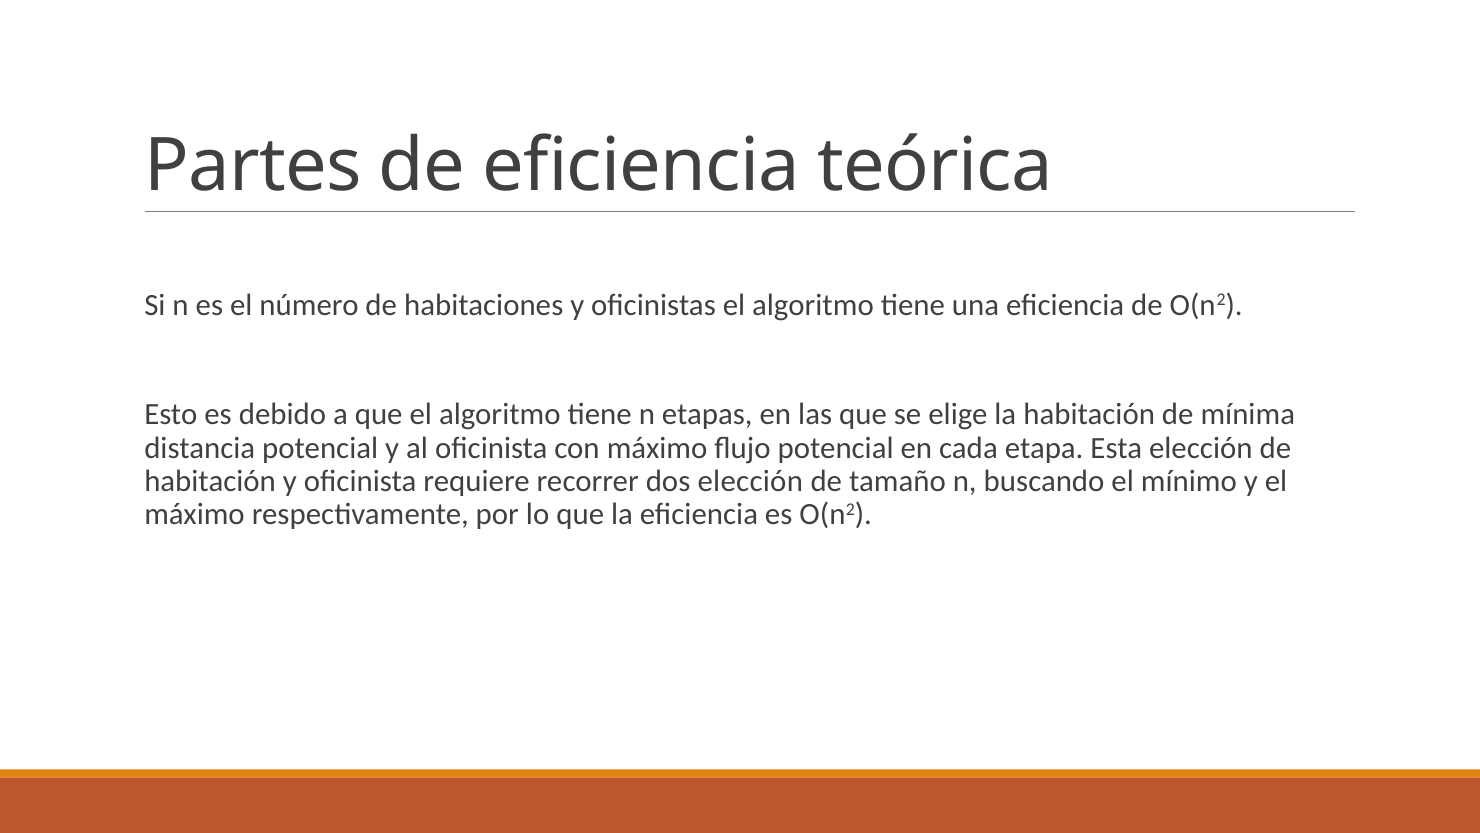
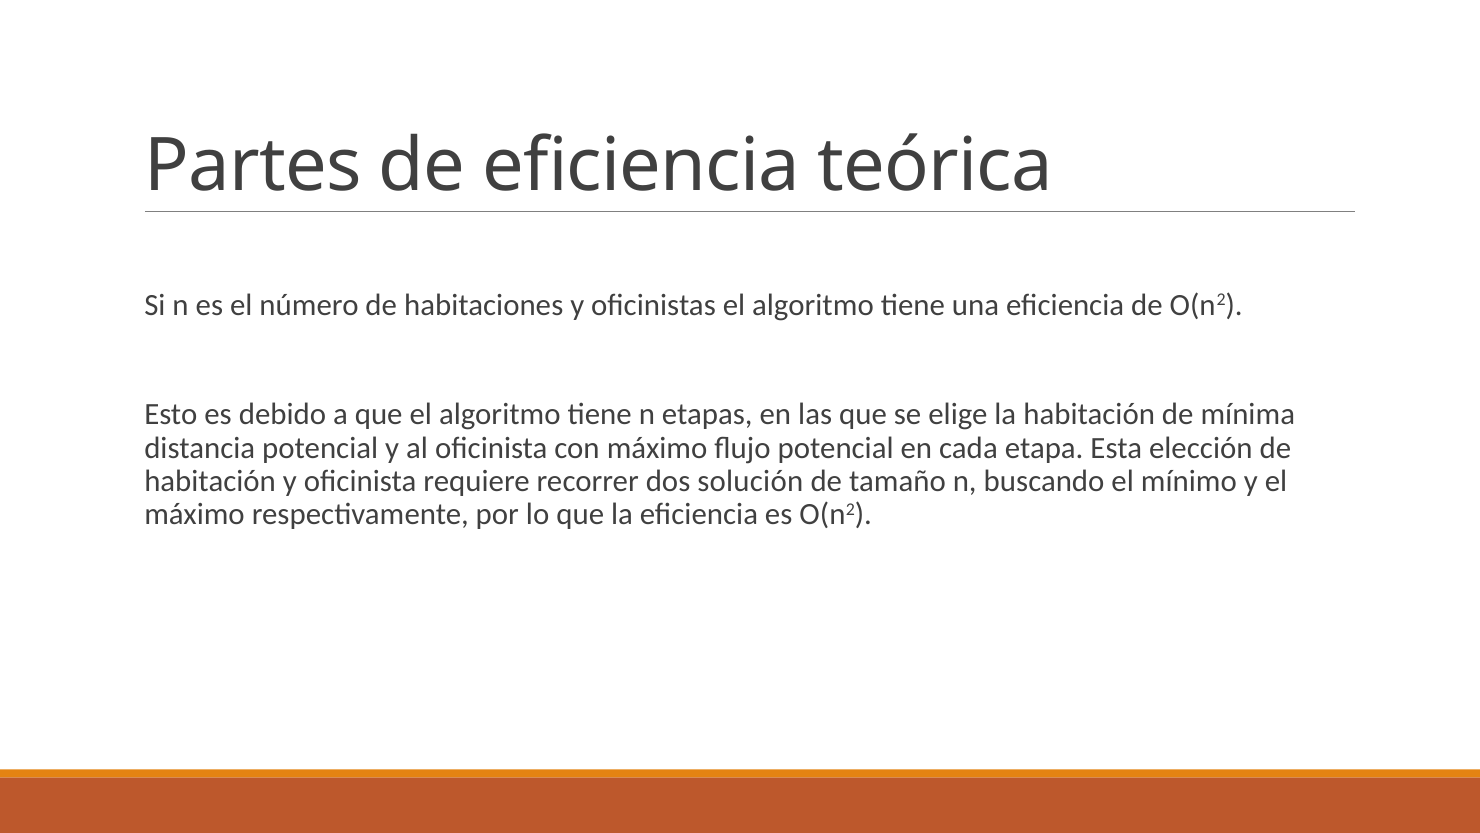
dos elección: elección -> solución (750, 481)
